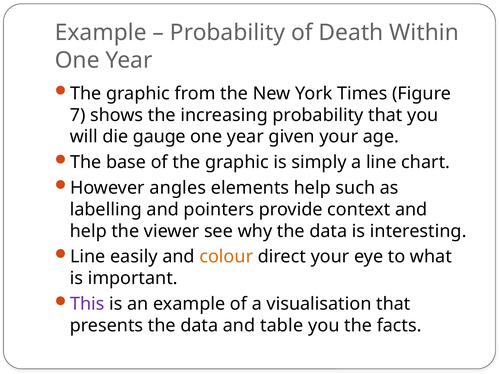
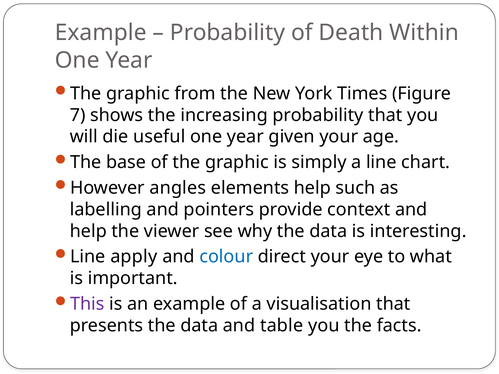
gauge: gauge -> useful (159, 137)
easily: easily -> apply (134, 257)
colour colour: orange -> blue (226, 257)
